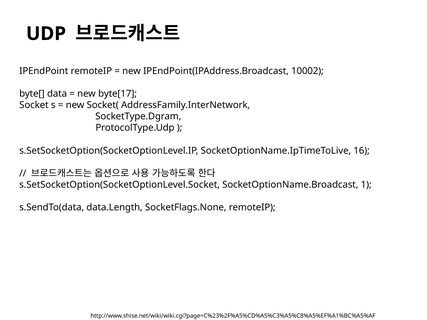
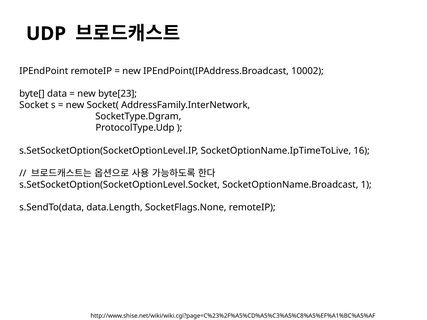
byte[17: byte[17 -> byte[23 (118, 94)
